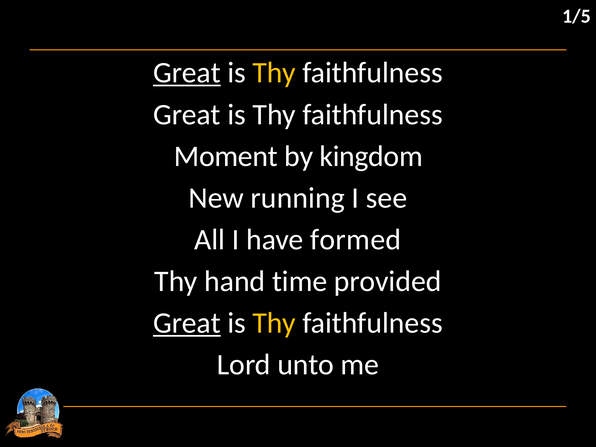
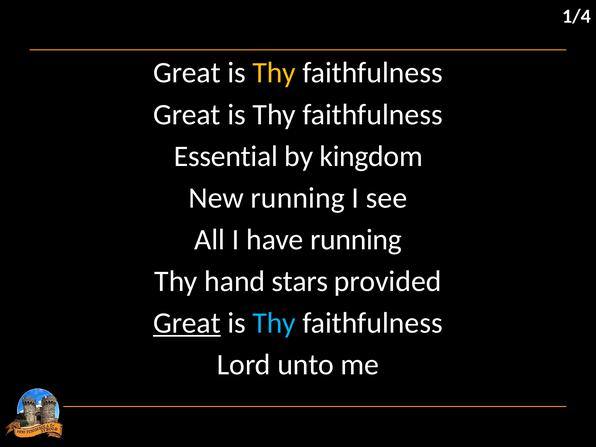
1/5: 1/5 -> 1/4 (576, 16)
Great underline: present -> none (187, 73)
Moment: Moment -> Essential (226, 156)
have formed: formed -> running (356, 240)
time: time -> stars (300, 281)
Thy colour: yellow -> light blue (274, 323)
